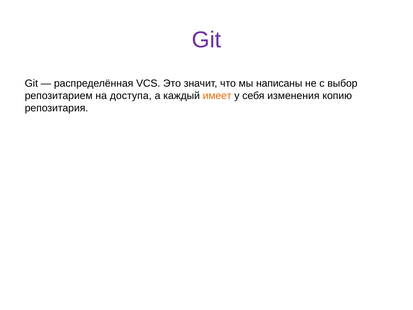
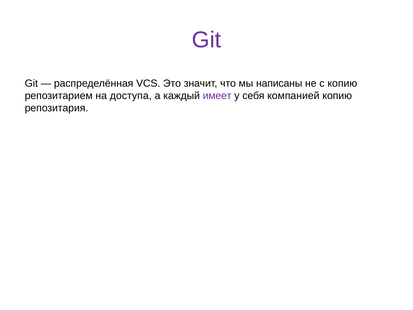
с выбор: выбор -> копию (342, 83)
имеет colour: orange -> purple (217, 96)
изменения: изменения -> компанией (293, 96)
